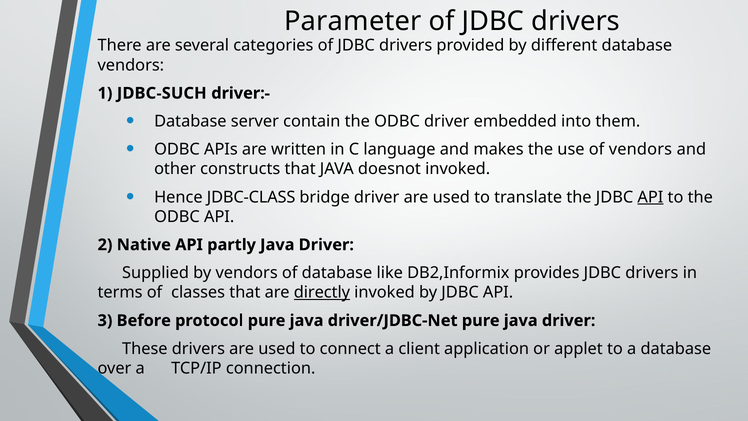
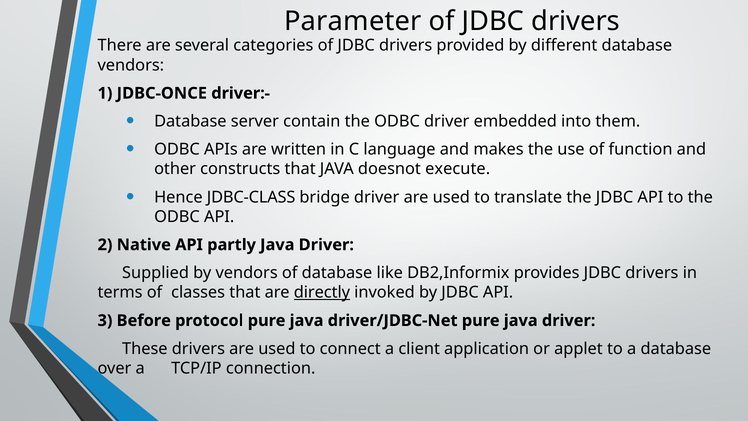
JDBC-SUCH: JDBC-SUCH -> JDBC-ONCE (162, 93)
of vendors: vendors -> function (641, 149)
doesnot invoked: invoked -> execute (458, 169)
API underline: present -> none (650, 197)
